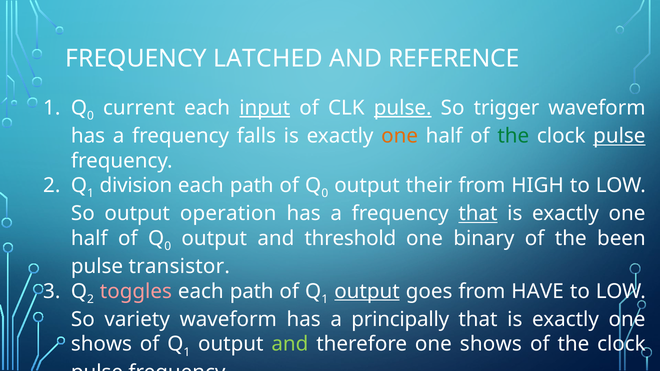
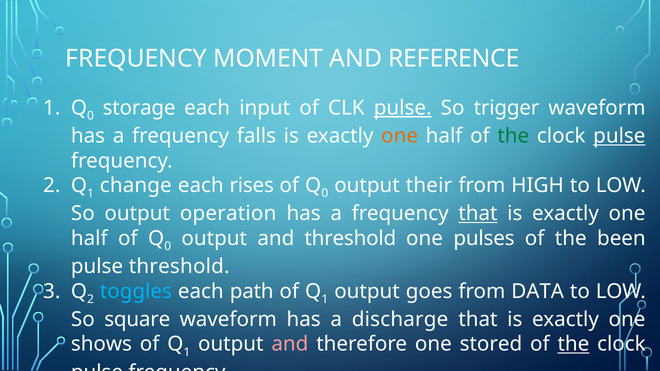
LATCHED: LATCHED -> MOMENT (268, 58)
current: current -> storage (139, 108)
input underline: present -> none (265, 108)
division: division -> change (136, 186)
path: path -> rises (252, 186)
binary: binary -> pulses (484, 239)
pulse transistor: transistor -> threshold (179, 267)
toggles colour: pink -> light blue (136, 291)
output underline: present -> none (367, 291)
HAVE: HAVE -> DATA (538, 291)
So variety: variety -> square (137, 320)
principally: principally -> discharge (400, 320)
and colour: light green -> pink (290, 344)
therefore one shows: shows -> stored (491, 344)
the underline: none -> present (573, 344)
